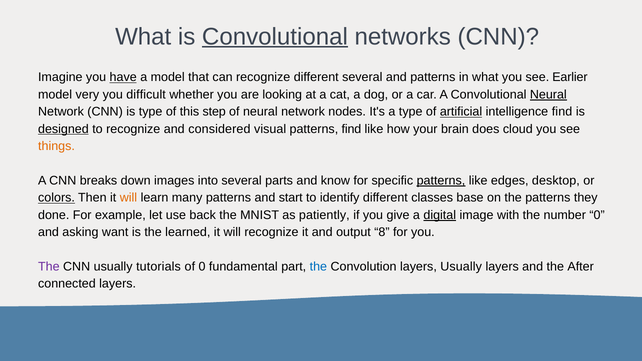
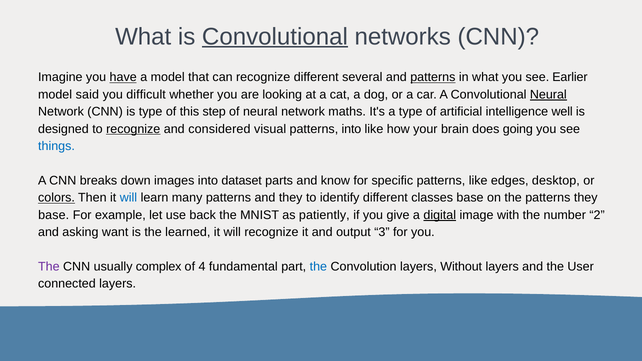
patterns underline: none -> present (433, 77)
very: very -> said (87, 95)
nodes: nodes -> maths (347, 112)
artificial underline: present -> none (461, 112)
intelligence find: find -> well (562, 112)
designed underline: present -> none (63, 129)
recognize underline: none -> present (133, 129)
patterns find: find -> into (351, 129)
cloud: cloud -> going (518, 129)
things colour: orange -> blue (56, 146)
into several: several -> dataset (242, 181)
patterns underline: present -> none (441, 181)
will colour: orange -> blue (128, 198)
and start: start -> they (291, 198)
done: done -> base (54, 215)
number 0: 0 -> 2 (597, 215)
8: 8 -> 3 (382, 232)
tutorials: tutorials -> complex (159, 267)
of 0: 0 -> 4 (202, 267)
layers Usually: Usually -> Without (461, 267)
After: After -> User (581, 267)
